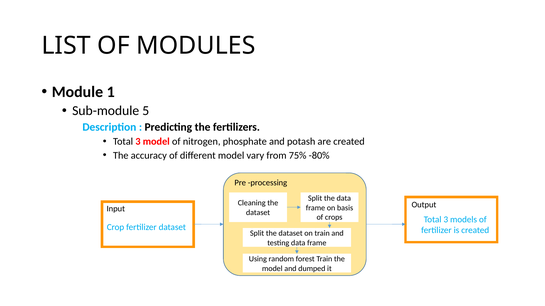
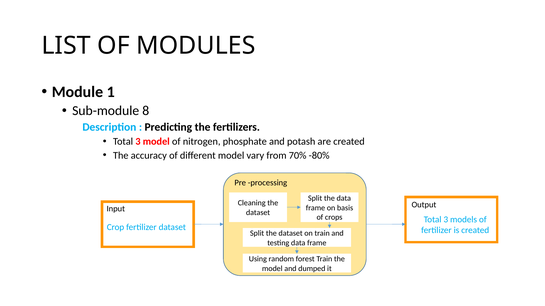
5: 5 -> 8 (146, 111)
75%: 75% -> 70% (298, 156)
